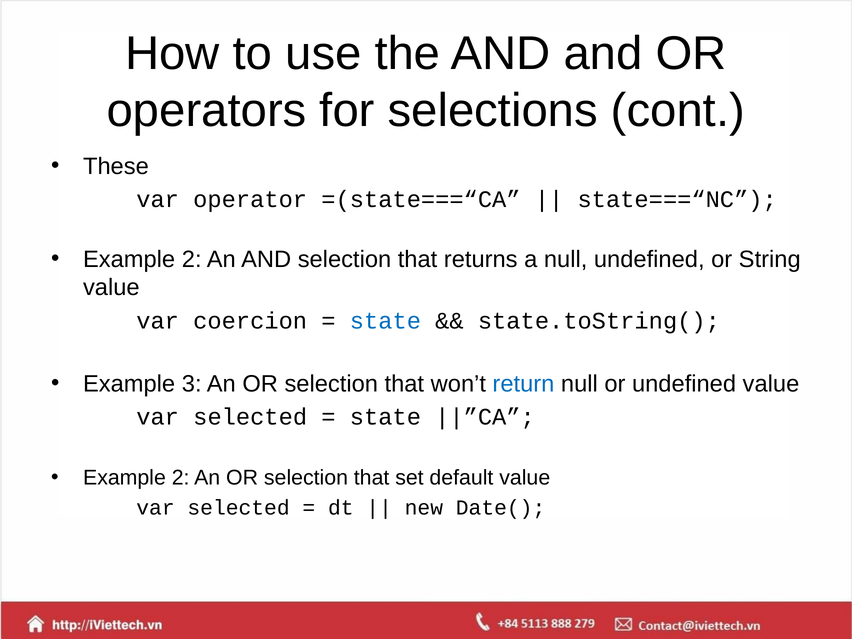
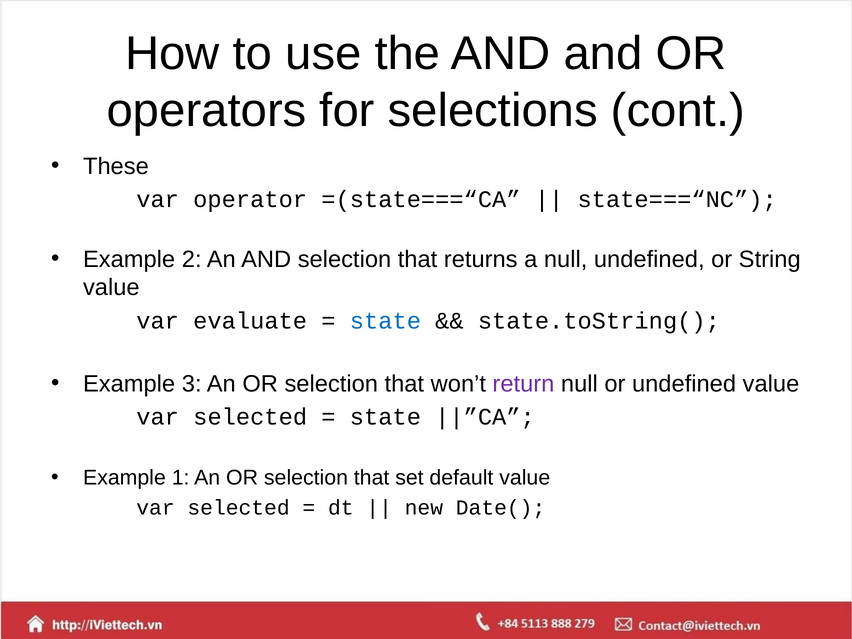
coercion: coercion -> evaluate (250, 321)
return colour: blue -> purple (523, 384)
2: 2 -> 1 (181, 478)
